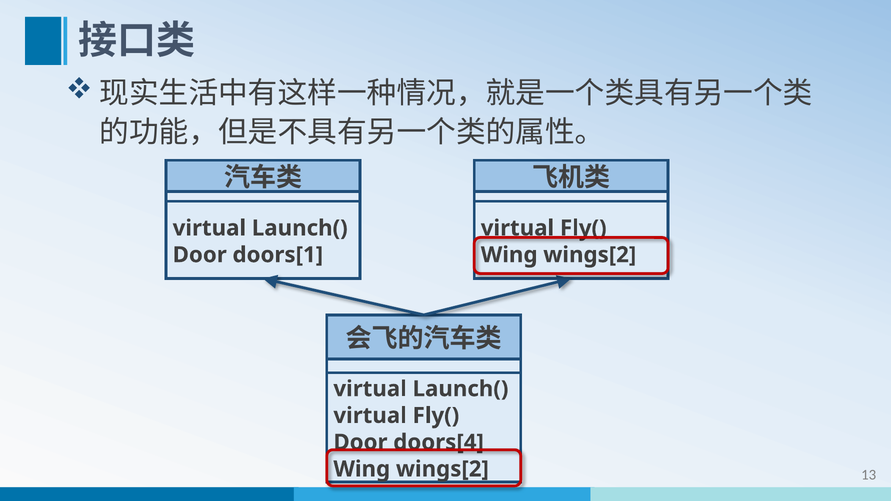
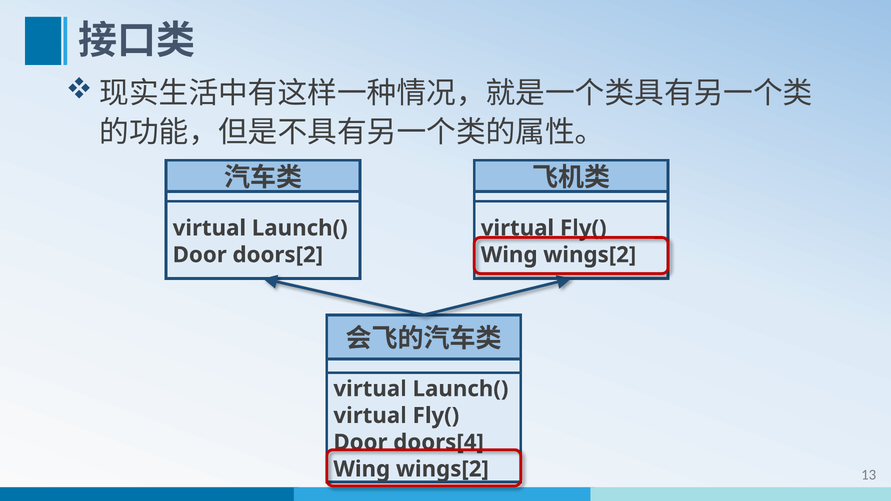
doors[1: doors[1 -> doors[2 (278, 255)
